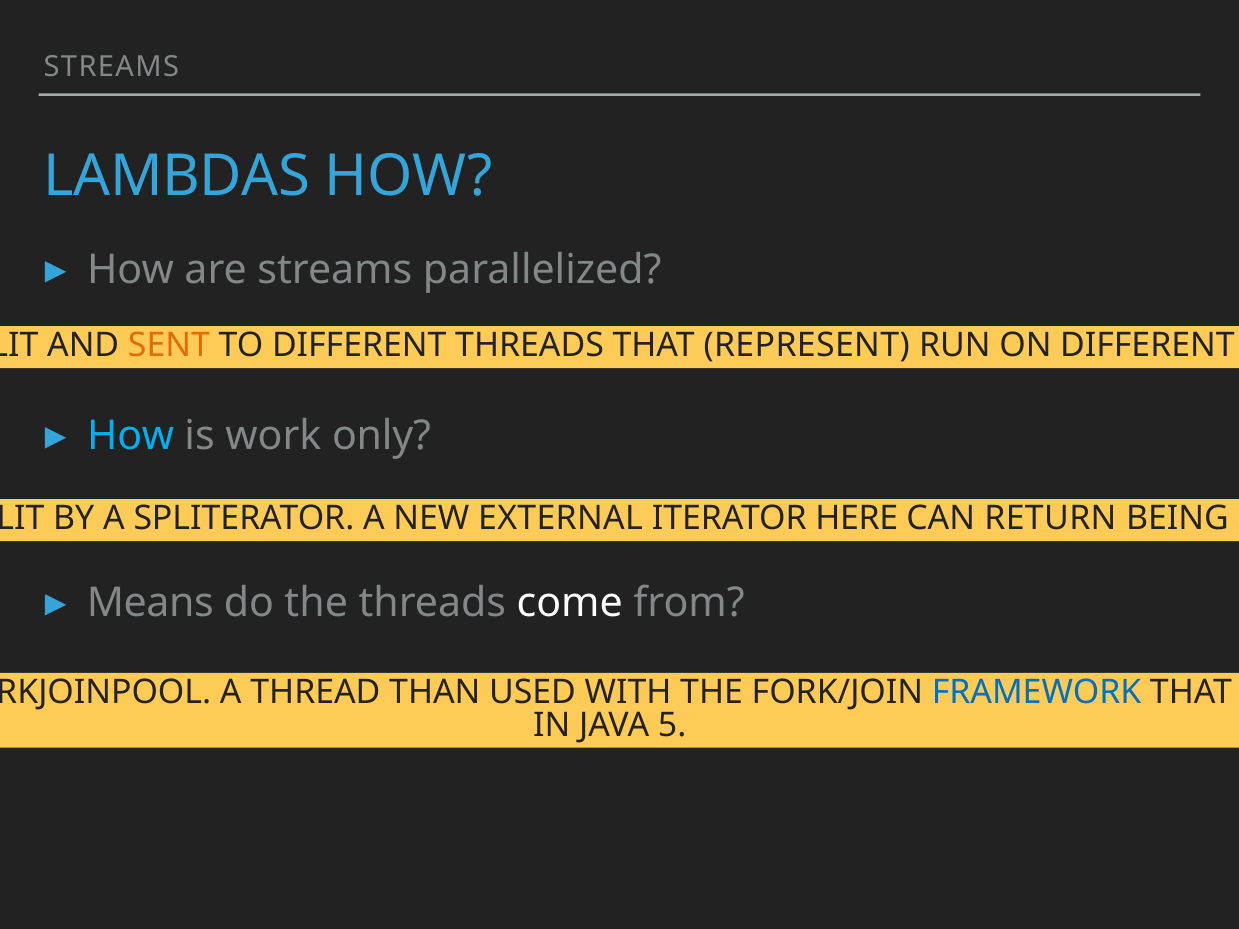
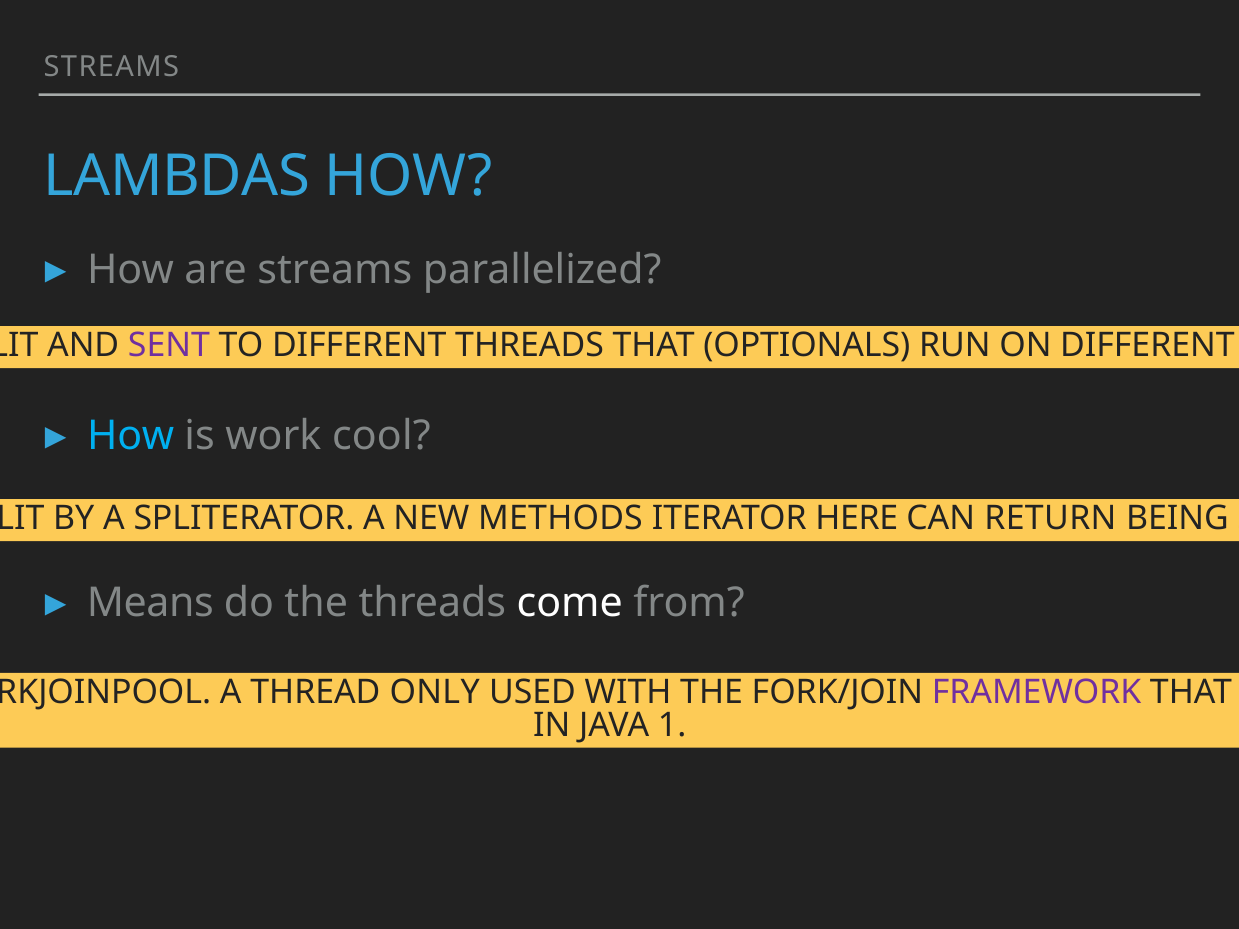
SENT colour: orange -> purple (169, 346)
REPRESENT: REPRESENT -> OPTIONALS (807, 346)
only: only -> cool (381, 436)
EXTERNAL: EXTERNAL -> METHODS (561, 519)
THAN: THAN -> ONLY (435, 693)
FRAMEWORK colour: blue -> purple (1037, 693)
5: 5 -> 1 (672, 725)
